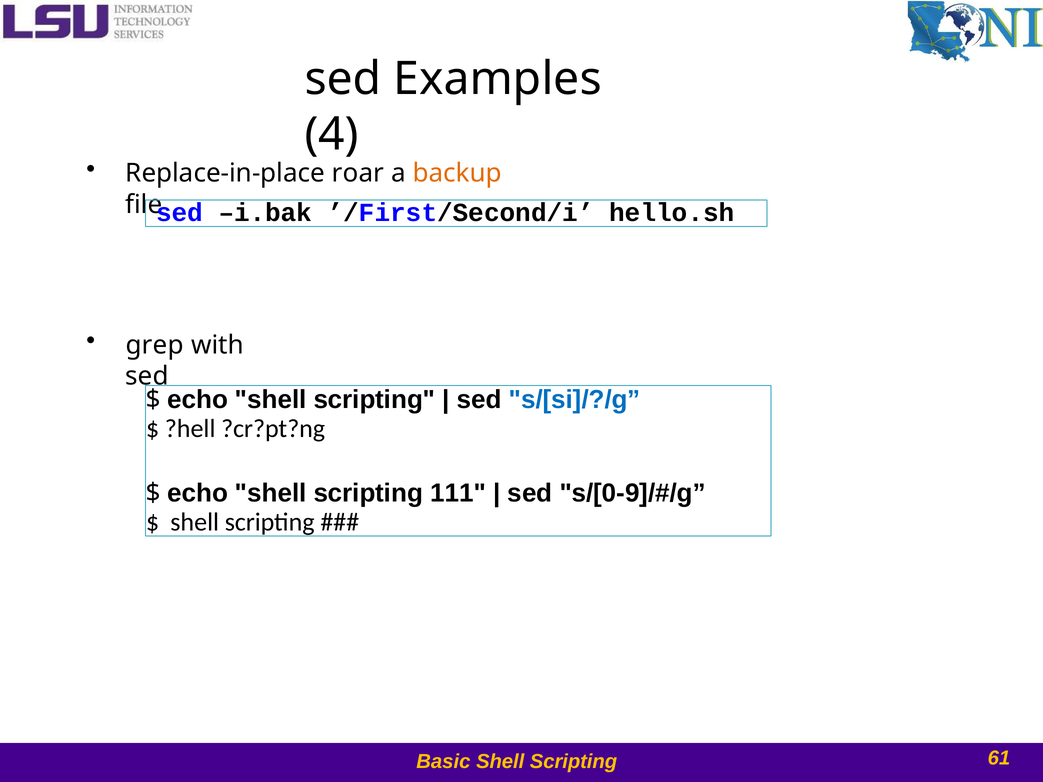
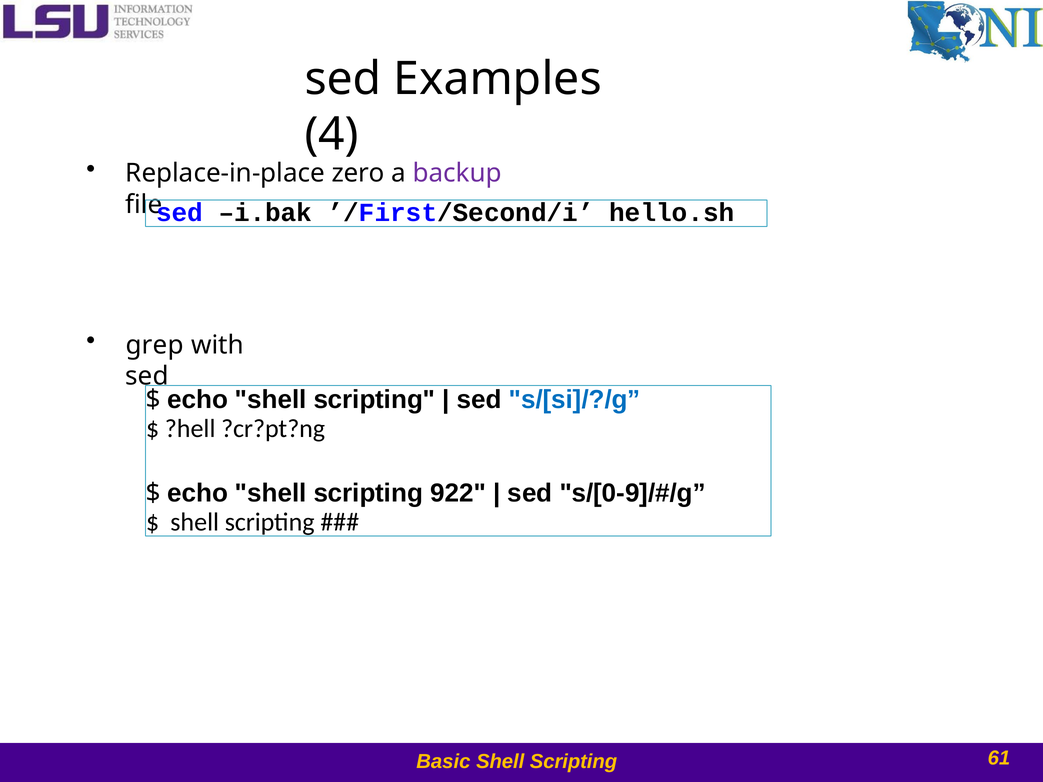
roar: roar -> zero (358, 173)
backup colour: orange -> purple (457, 173)
111: 111 -> 922 (458, 493)
